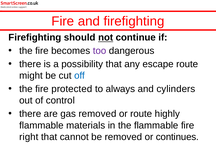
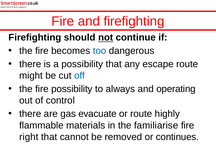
too colour: purple -> blue (100, 51)
fire protected: protected -> possibility (72, 89)
cylinders: cylinders -> operating (176, 89)
gas removed: removed -> evacuate (98, 114)
the flammable: flammable -> familiarise (156, 125)
